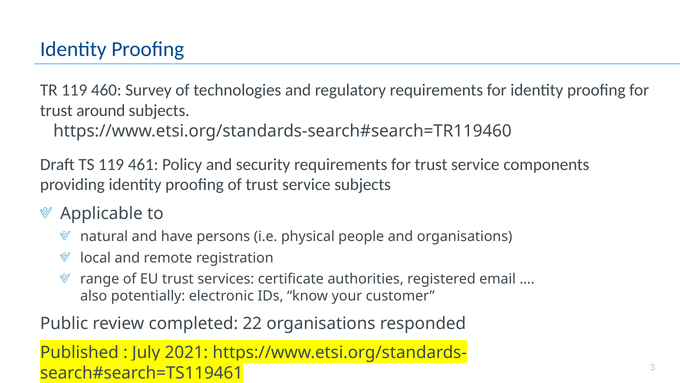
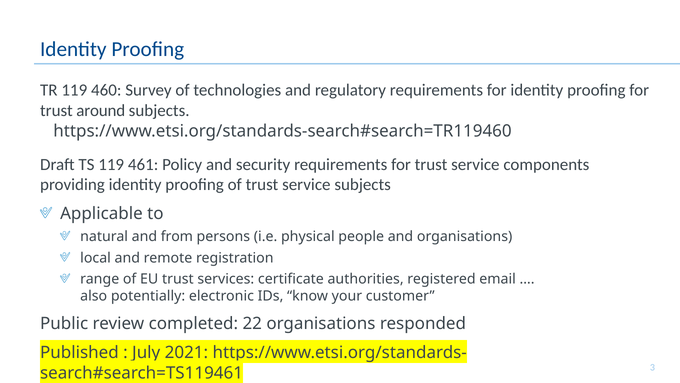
have: have -> from (177, 236)
